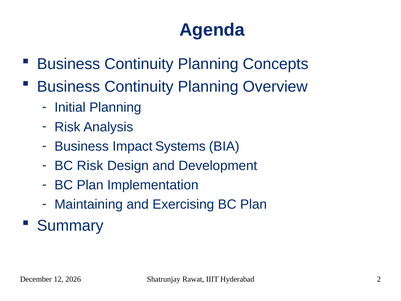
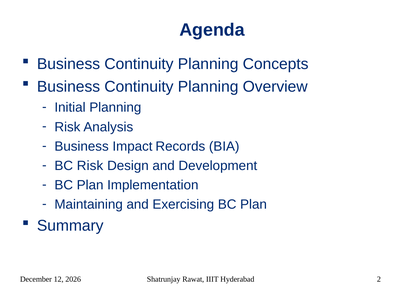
Systems: Systems -> Records (180, 146)
